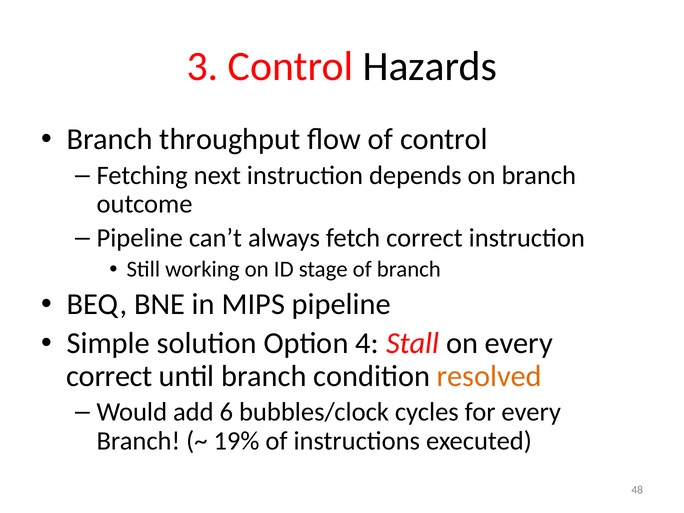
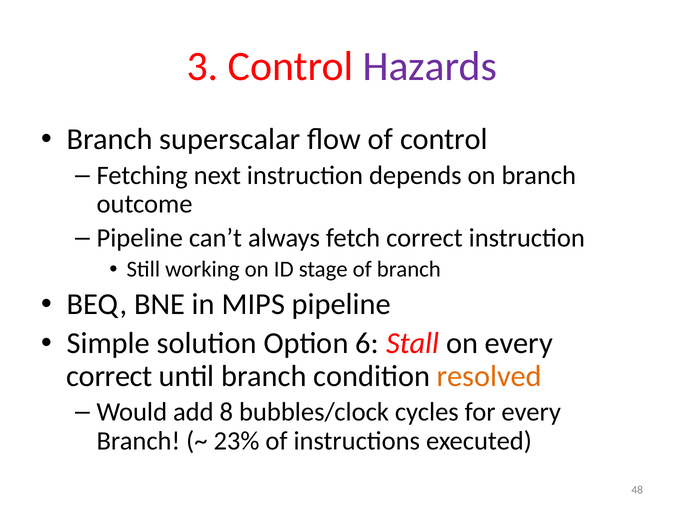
Hazards colour: black -> purple (430, 66)
throughput: throughput -> superscalar (230, 139)
4: 4 -> 6 (367, 343)
6: 6 -> 8 (226, 412)
19%: 19% -> 23% (236, 441)
